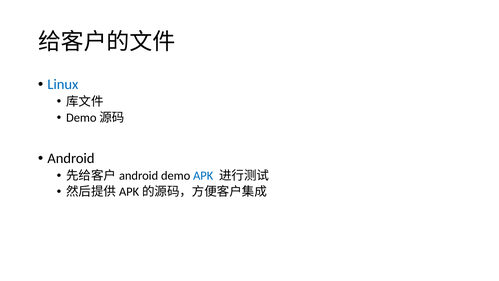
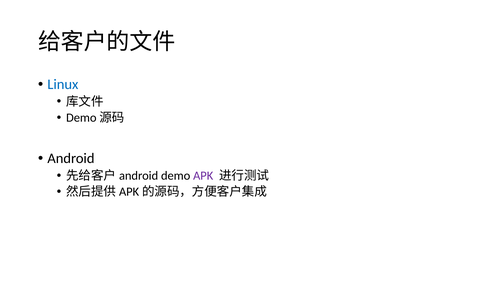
APK colour: blue -> purple (203, 176)
